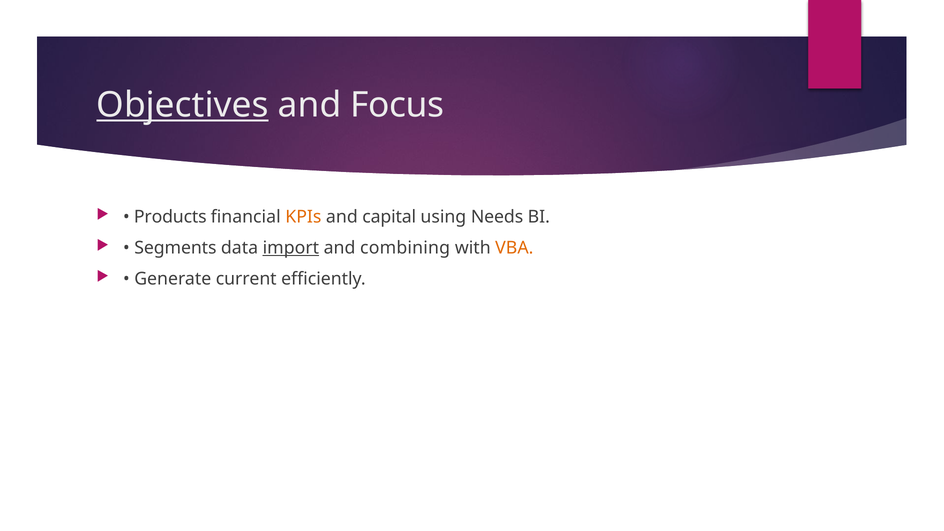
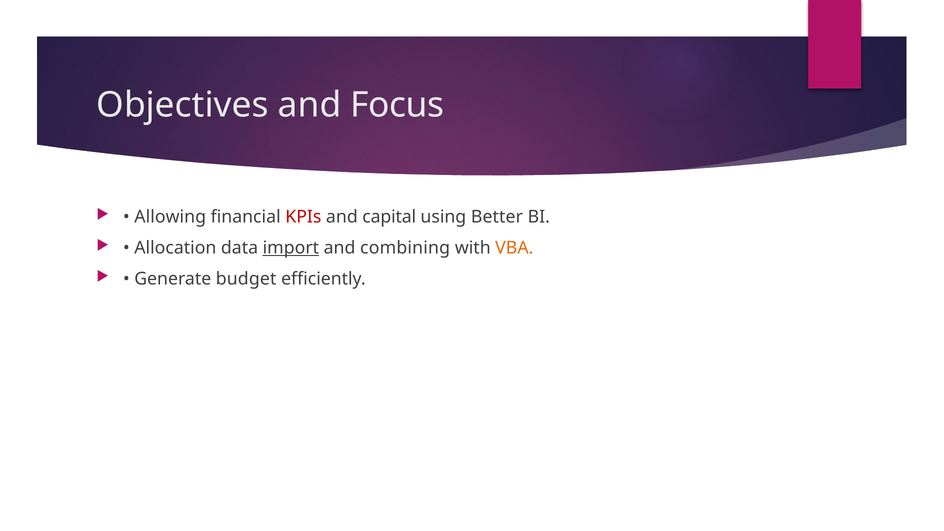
Objectives underline: present -> none (183, 105)
Products: Products -> Allowing (170, 217)
KPIs colour: orange -> red (303, 217)
Needs: Needs -> Better (497, 217)
Segments: Segments -> Allocation (175, 248)
current: current -> budget (246, 279)
